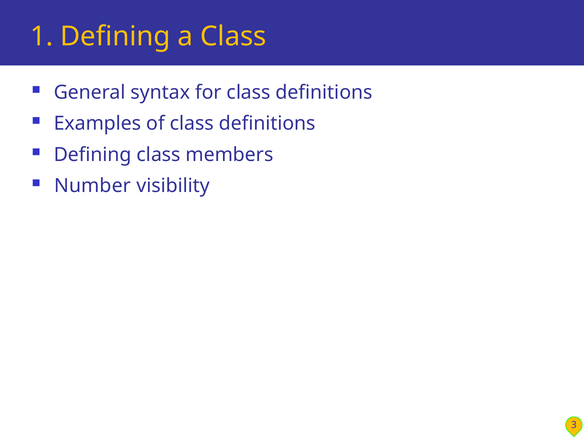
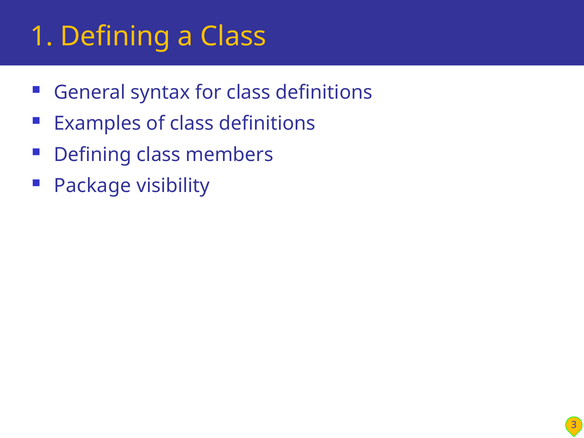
Number: Number -> Package (93, 186)
